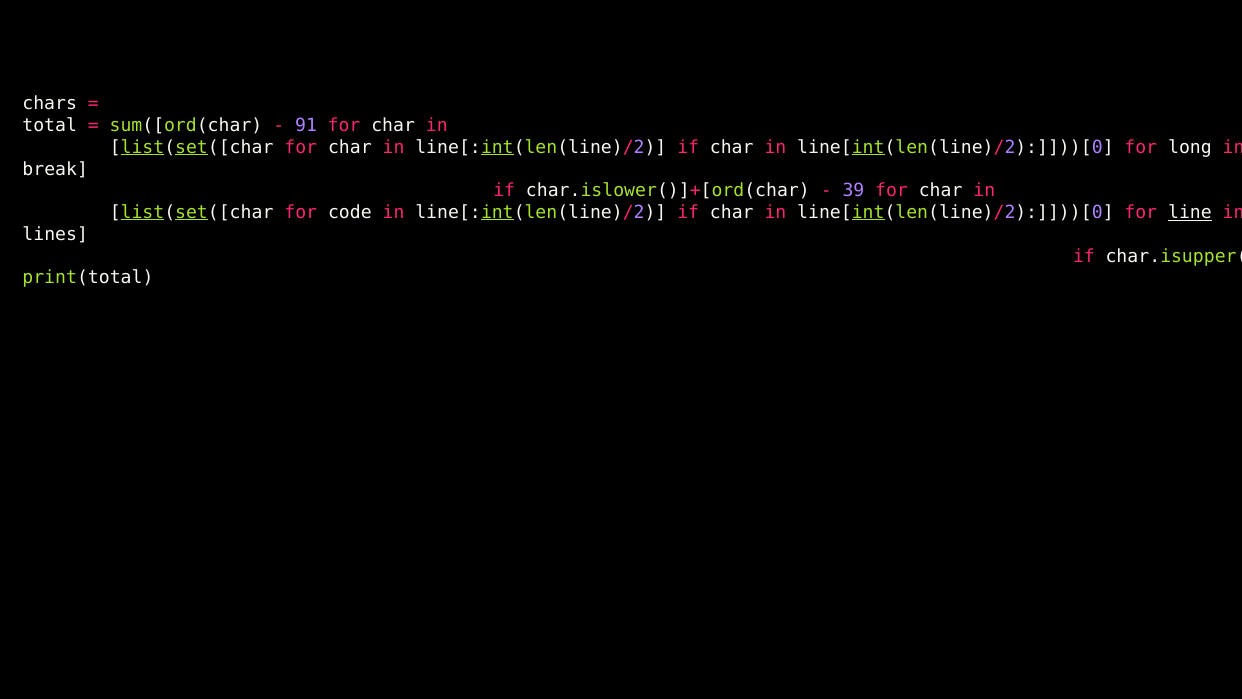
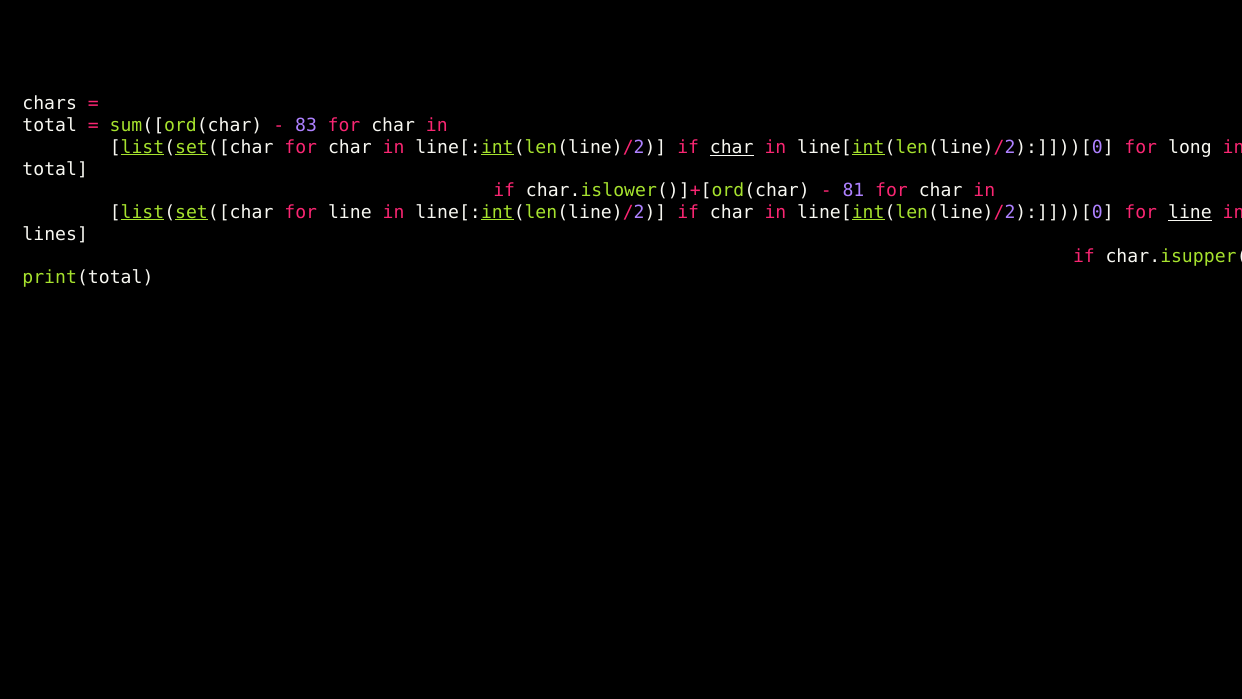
91: 91 -> 83 (306, 125)
char underline: none -> present (732, 147)
break: break -> total (55, 169)
39: 39 -> 81 (853, 191)
list(set([char for code: code -> line (350, 212)
